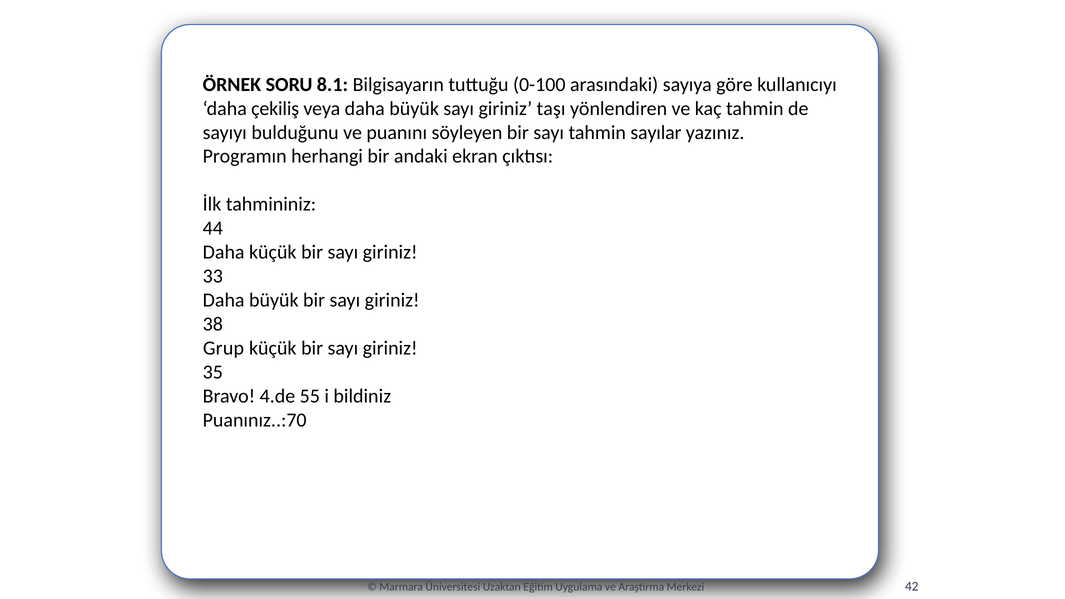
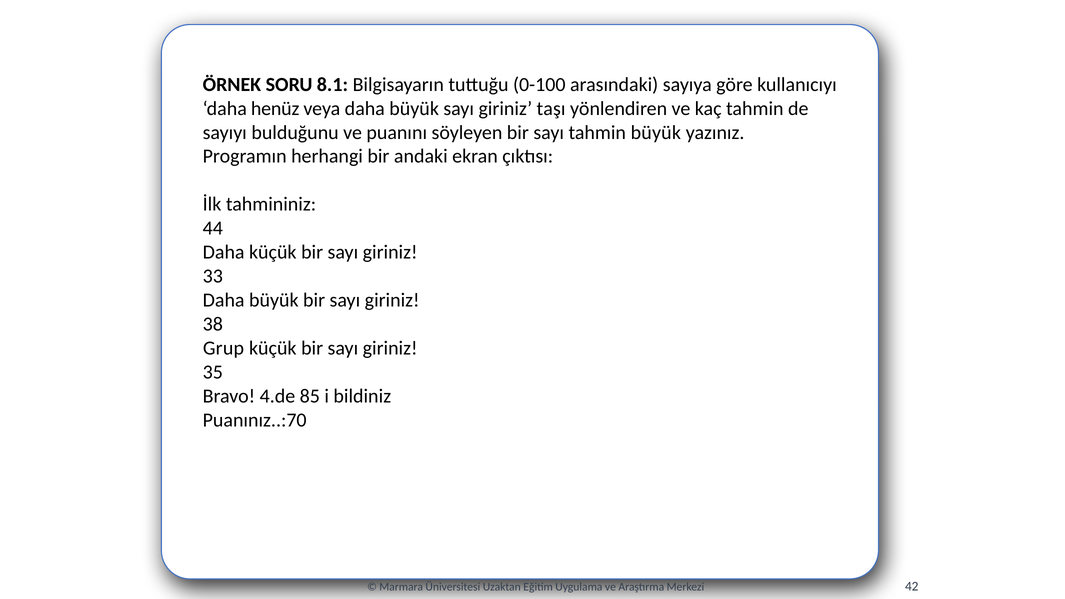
çekiliş: çekiliş -> henüz (275, 108)
tahmin sayılar: sayılar -> büyük (656, 132)
55: 55 -> 85 (310, 396)
